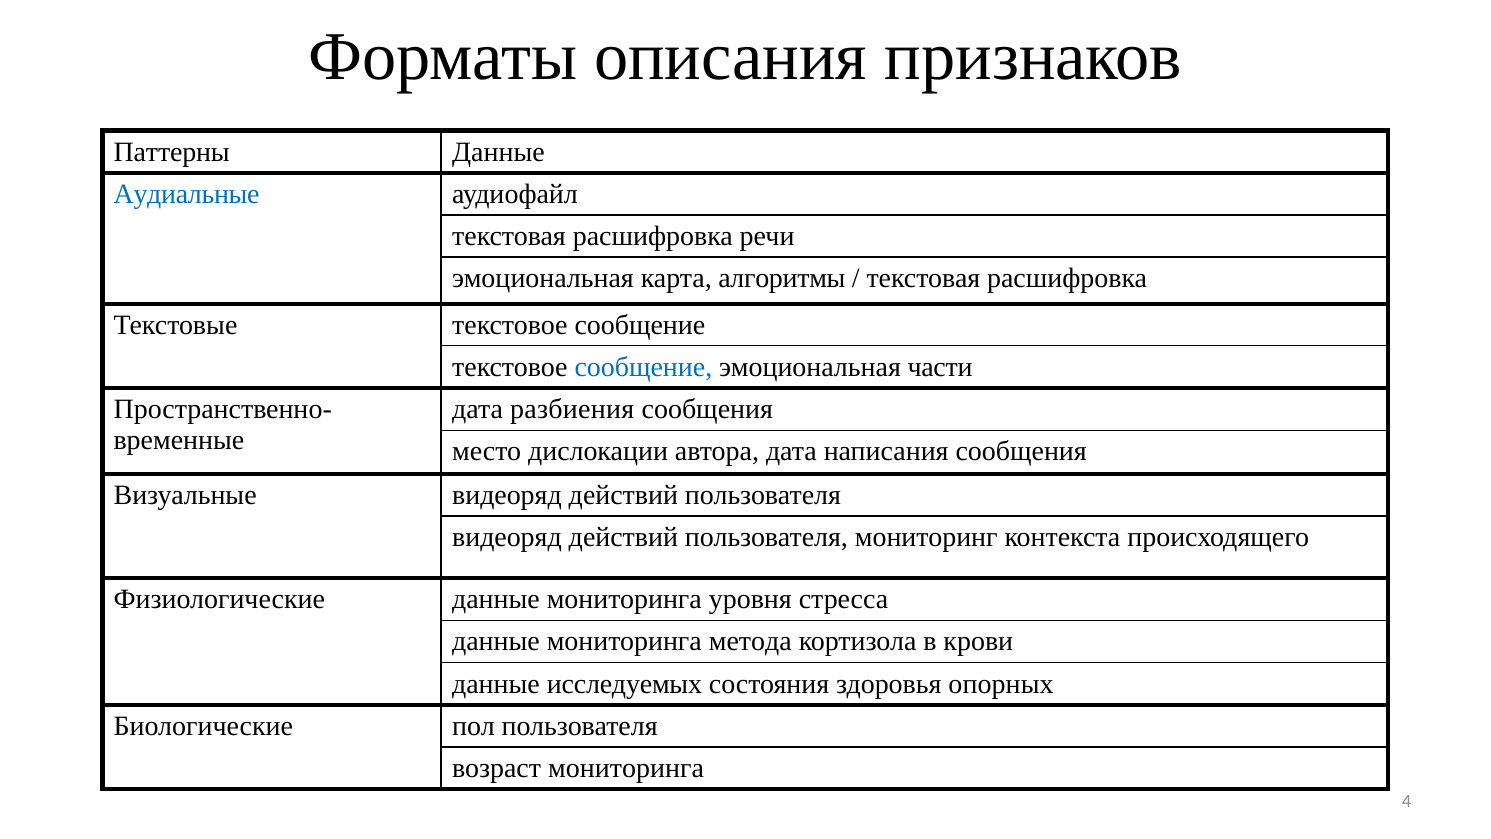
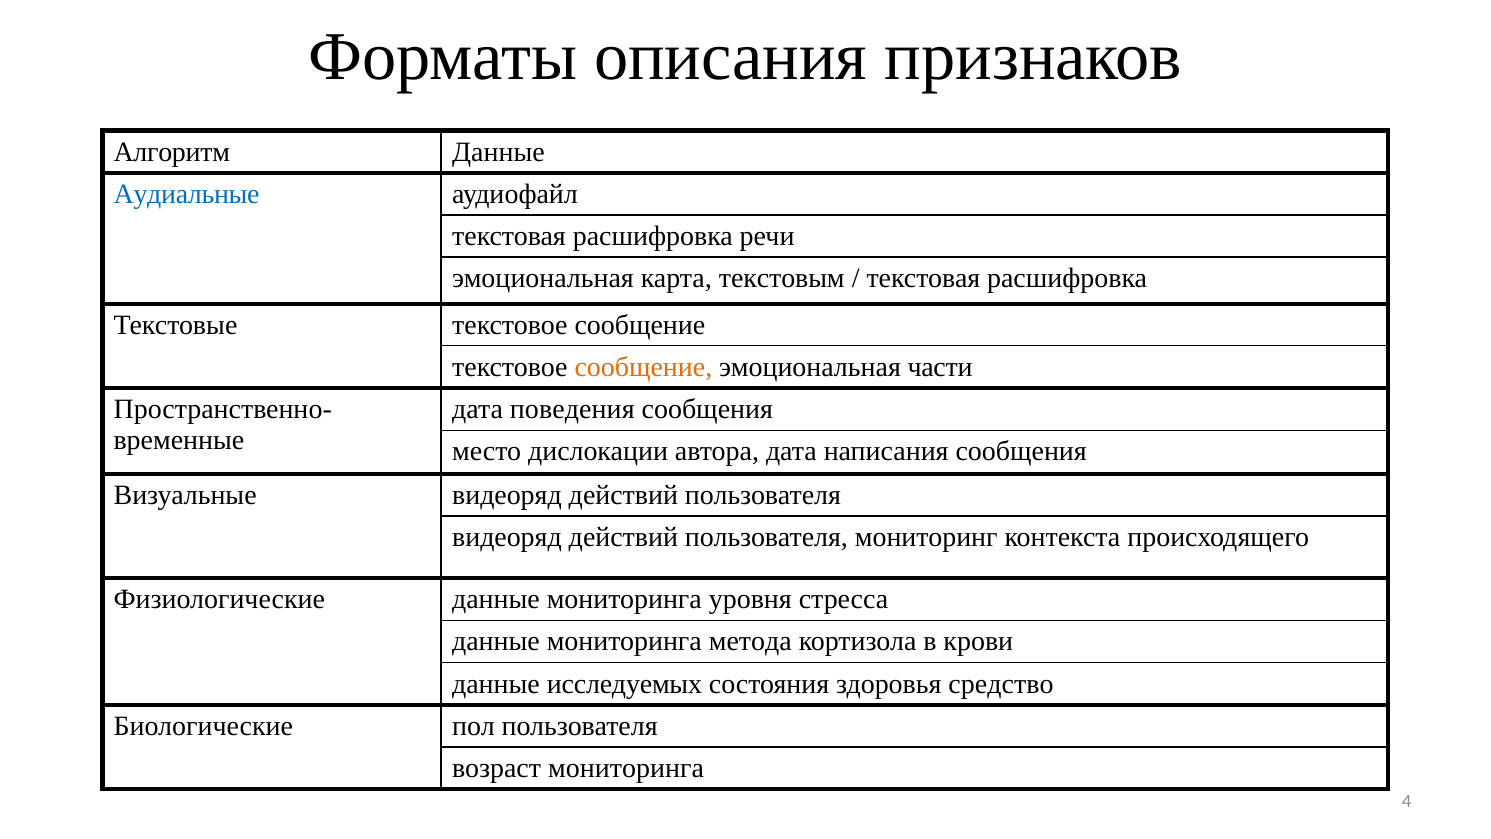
Паттерны: Паттерны -> Алгоритм (172, 152)
алгоритмы: алгоритмы -> текстовым (782, 278)
сообщение colour: blue -> orange (643, 367)
разбиения: разбиения -> поведения (572, 409)
опорных: опорных -> средство (1001, 684)
